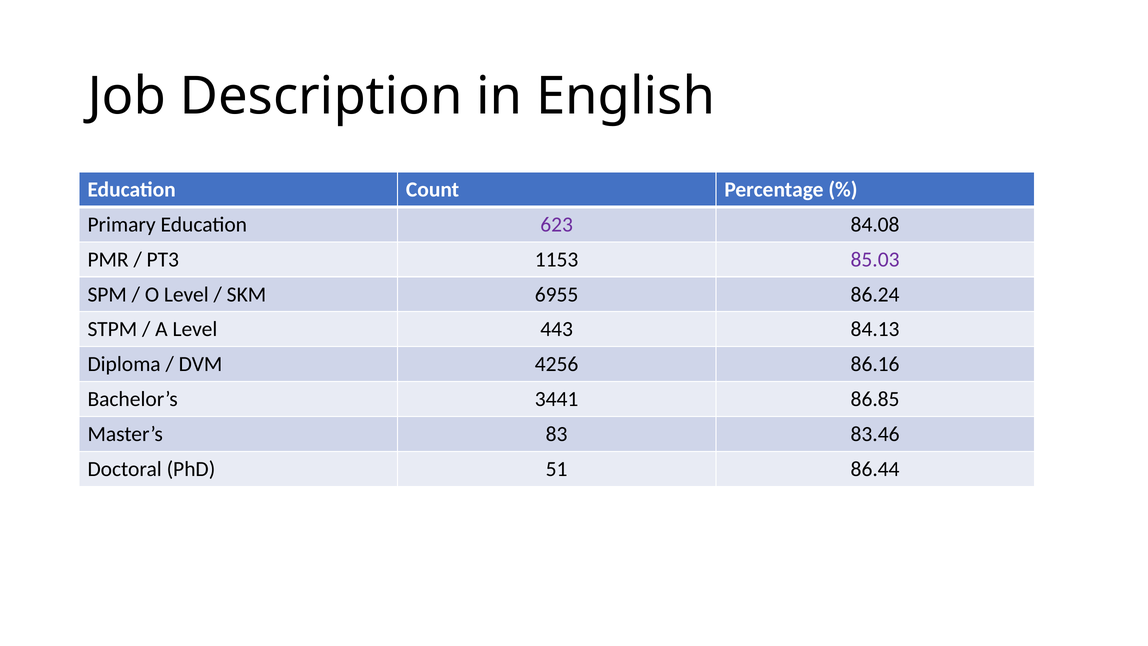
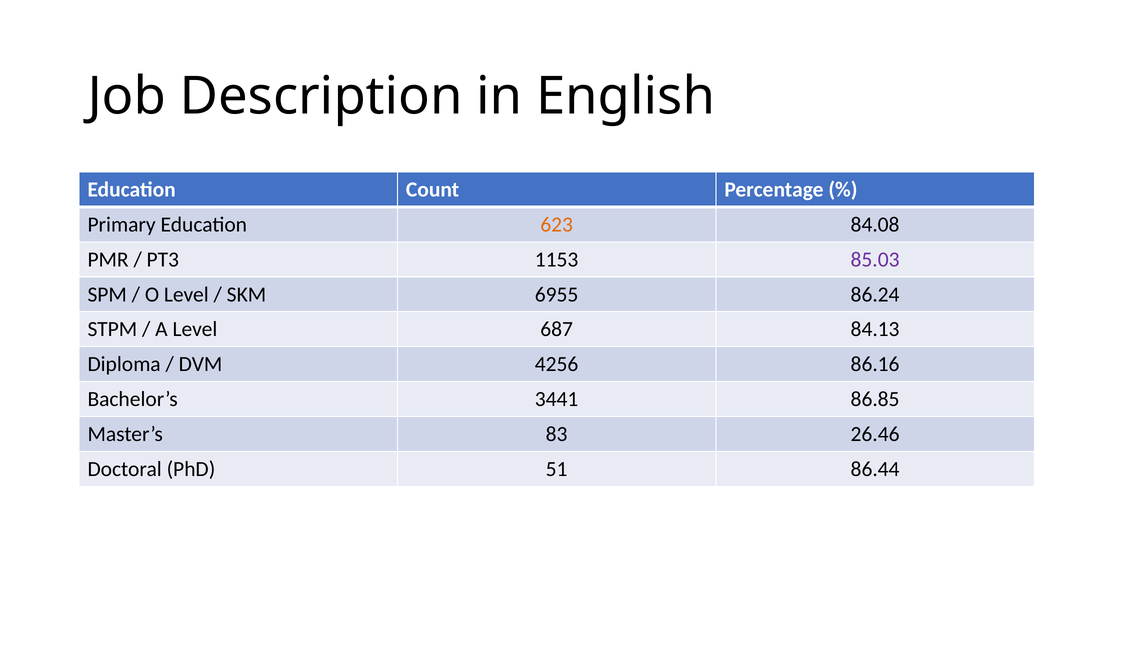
623 colour: purple -> orange (557, 225)
443: 443 -> 687 (557, 329)
83.46: 83.46 -> 26.46 (875, 434)
